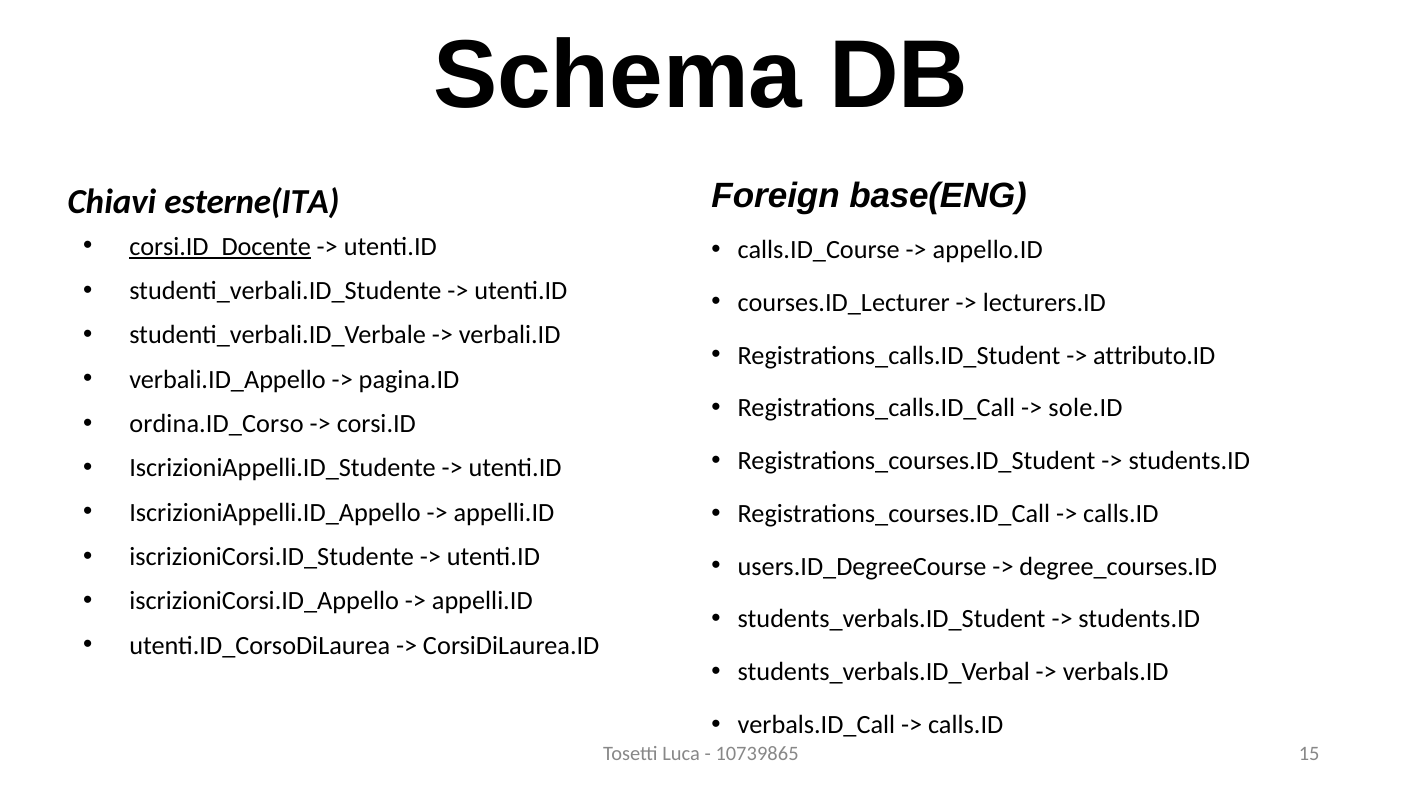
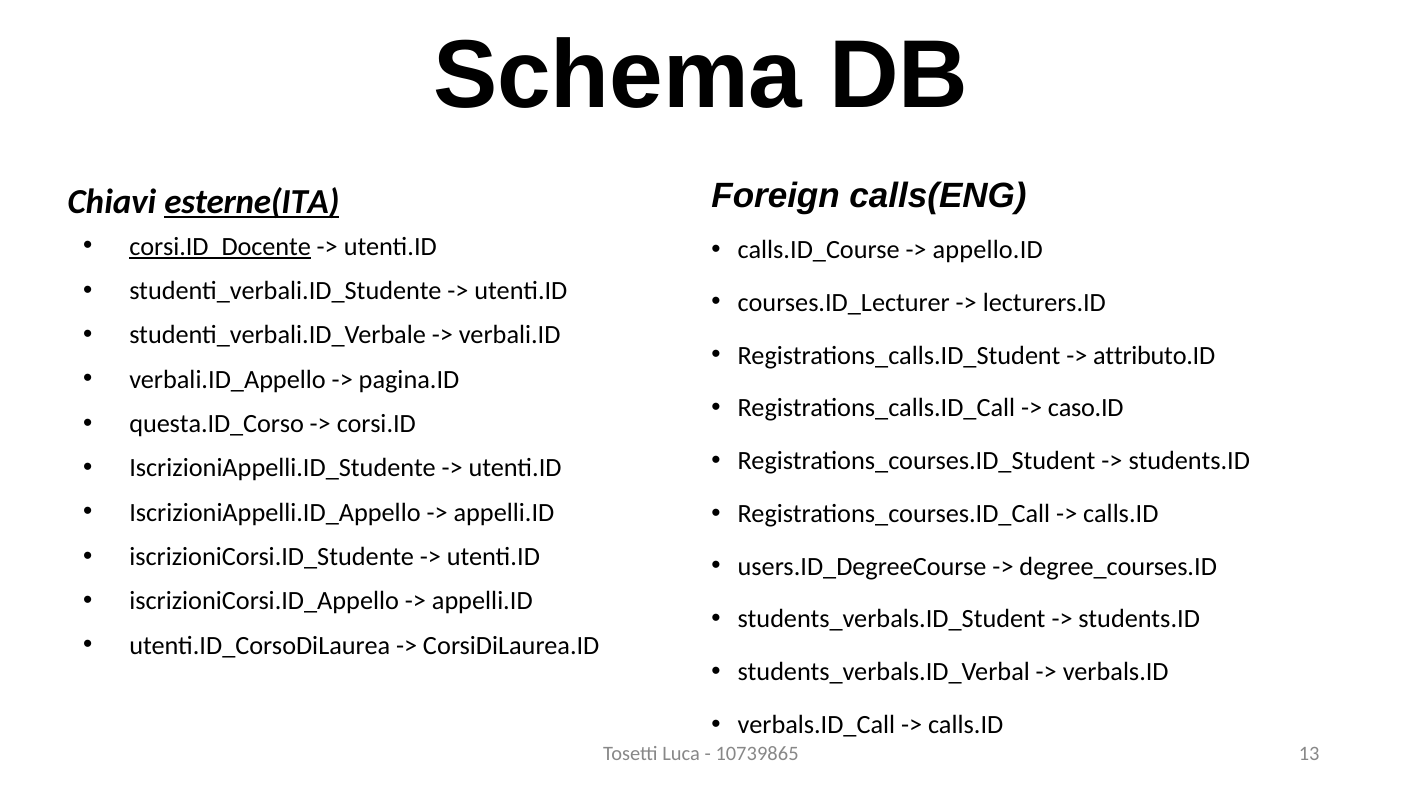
base(ENG: base(ENG -> calls(ENG (938, 196)
esterne(ITA underline: none -> present (252, 202)
sole.ID: sole.ID -> caso.ID (1086, 408)
ordina.ID_Corso: ordina.ID_Corso -> questa.ID_Corso (217, 424)
15: 15 -> 13 (1309, 753)
